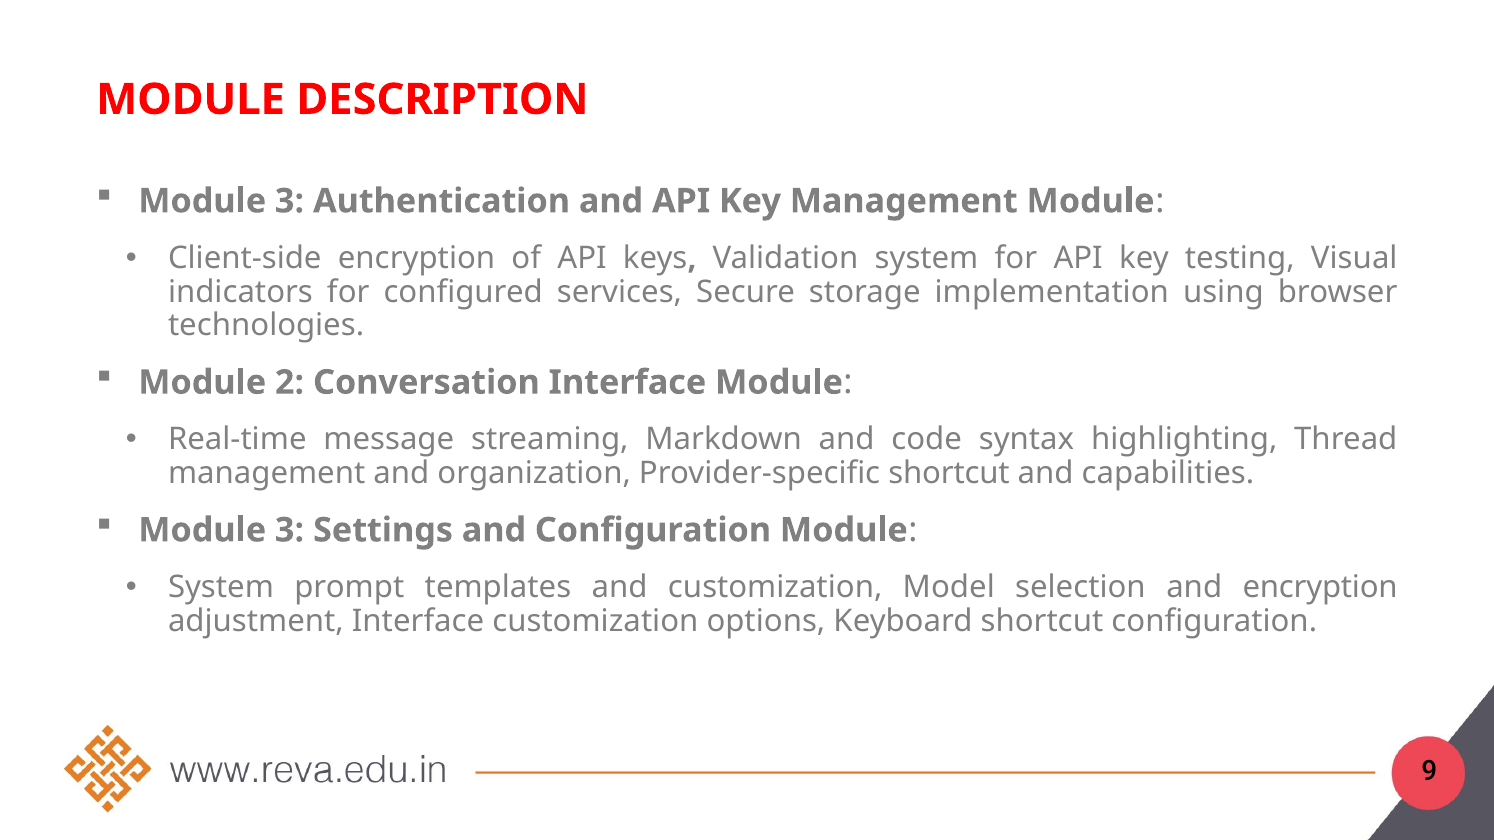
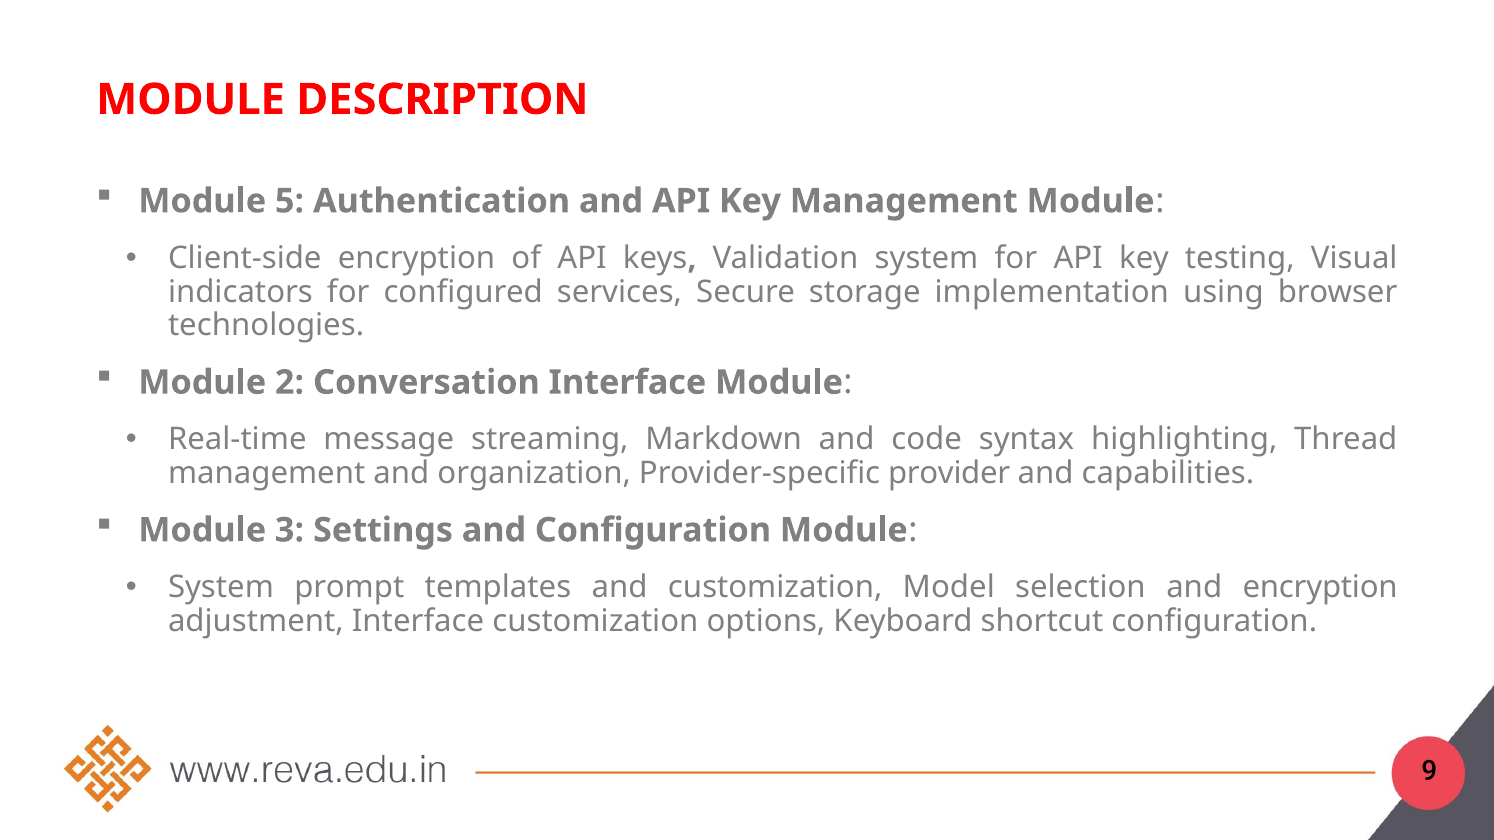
3: 3 -> 5 (289, 201)
Provider-specific shortcut: shortcut -> provider (949, 473)
